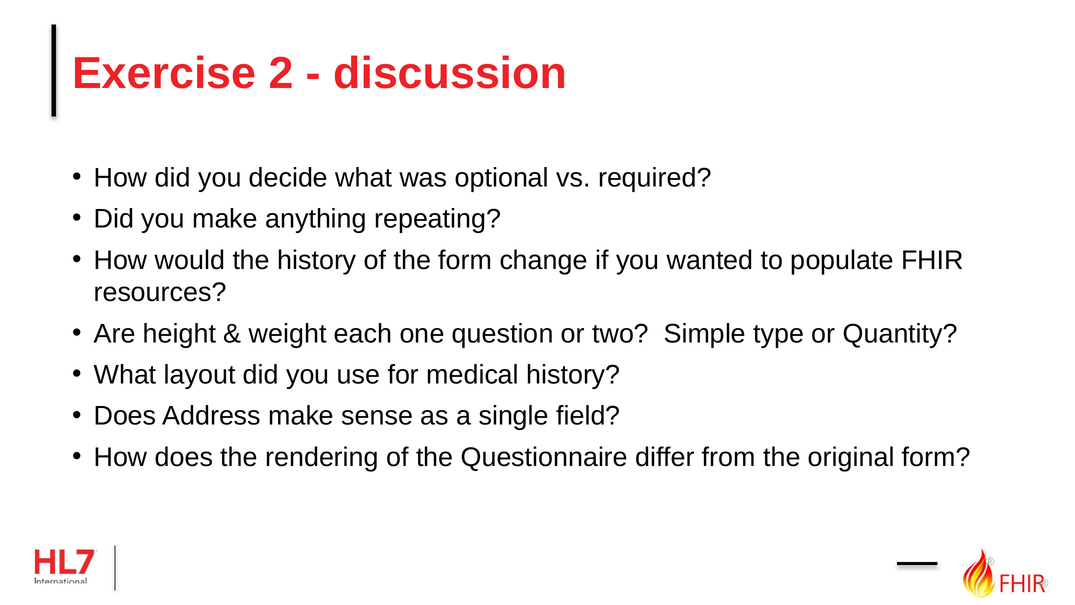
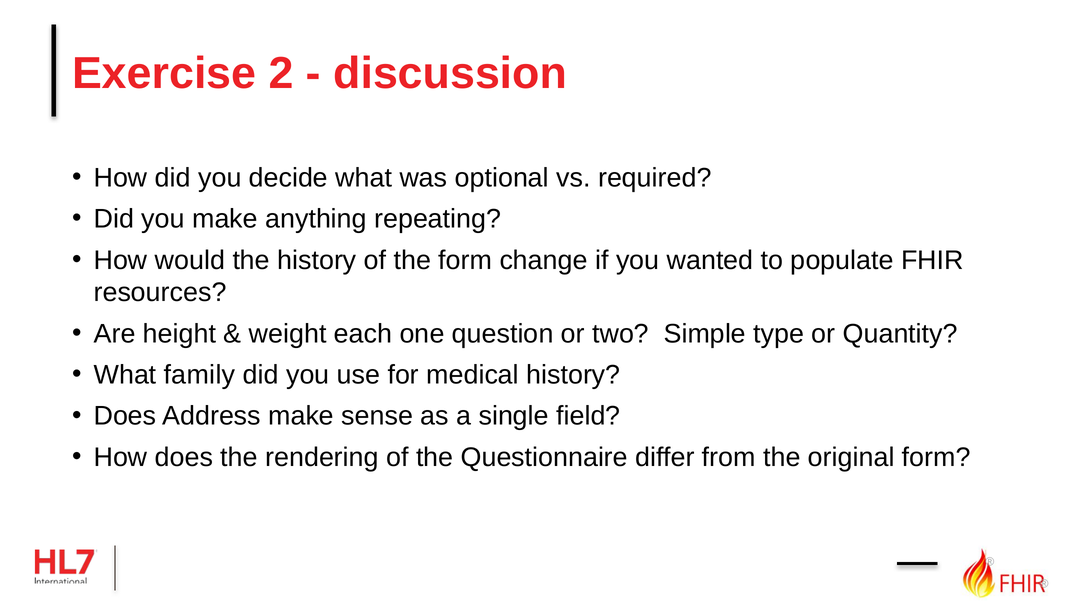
layout: layout -> family (199, 375)
